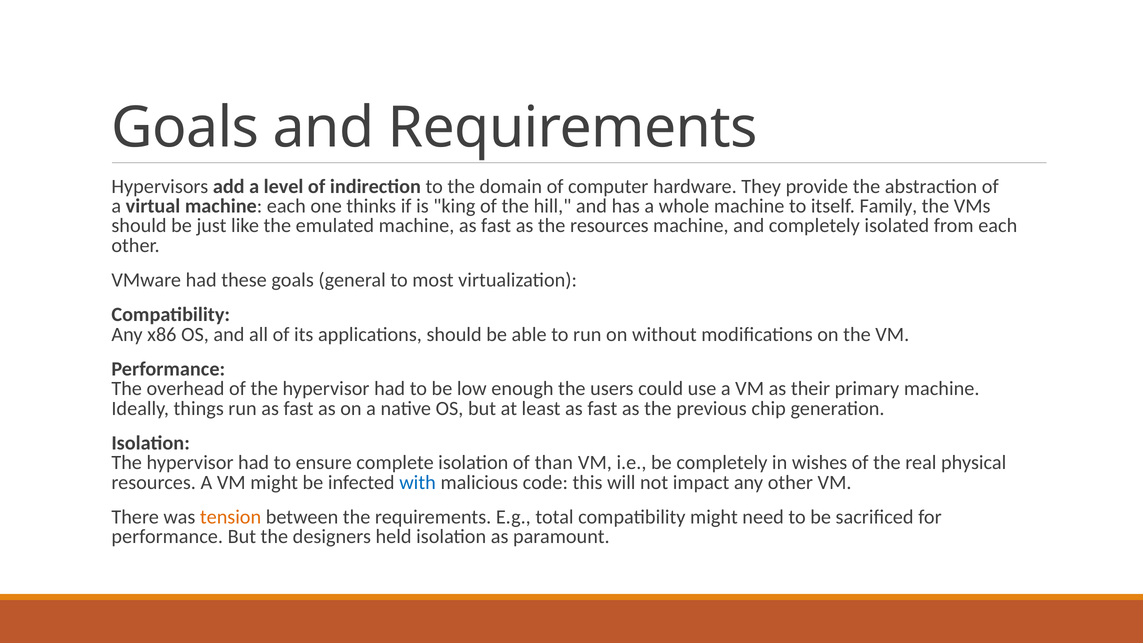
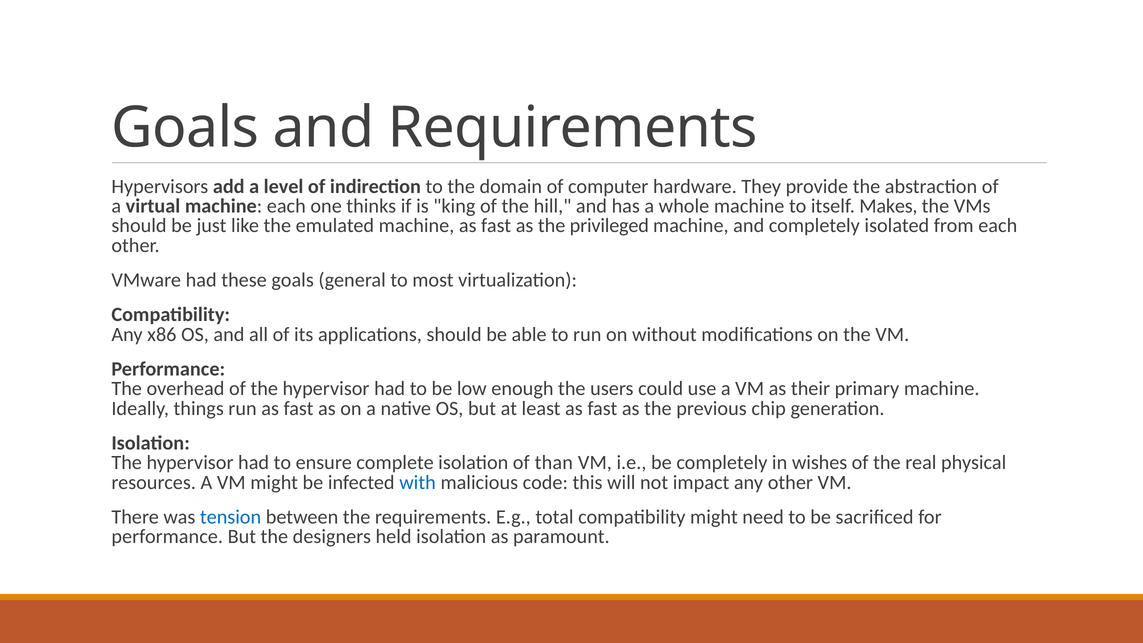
Family: Family -> Makes (888, 206)
the resources: resources -> privileged (609, 226)
tension colour: orange -> blue (231, 517)
